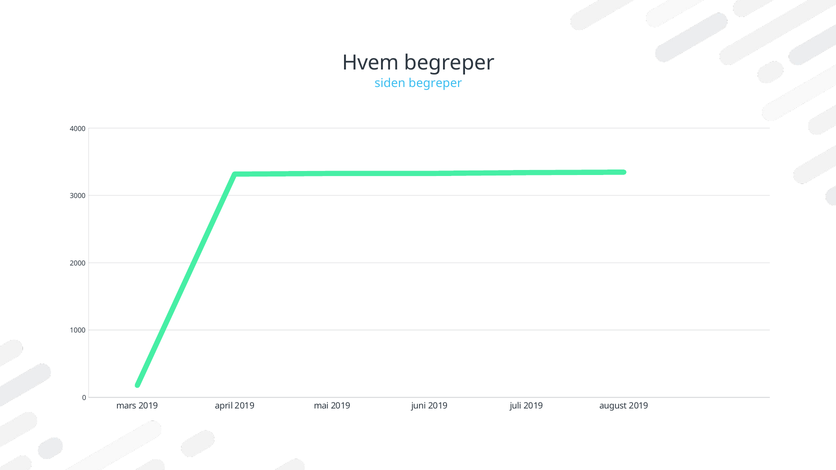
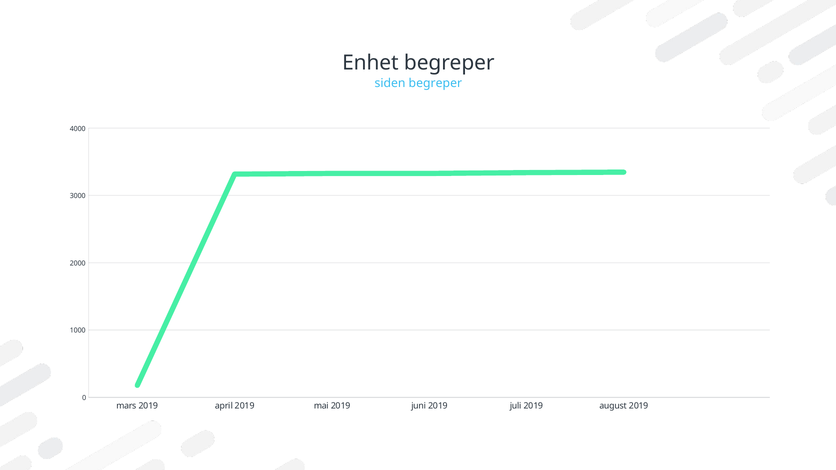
Hvem: Hvem -> Enhet (370, 63)
